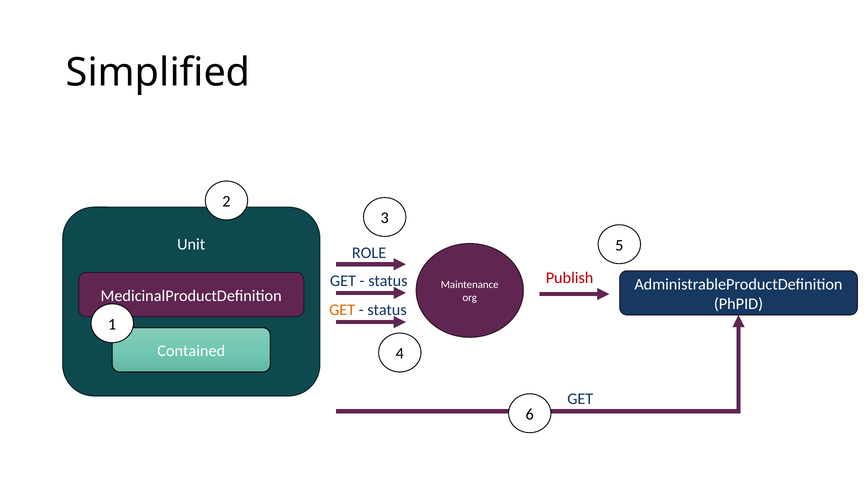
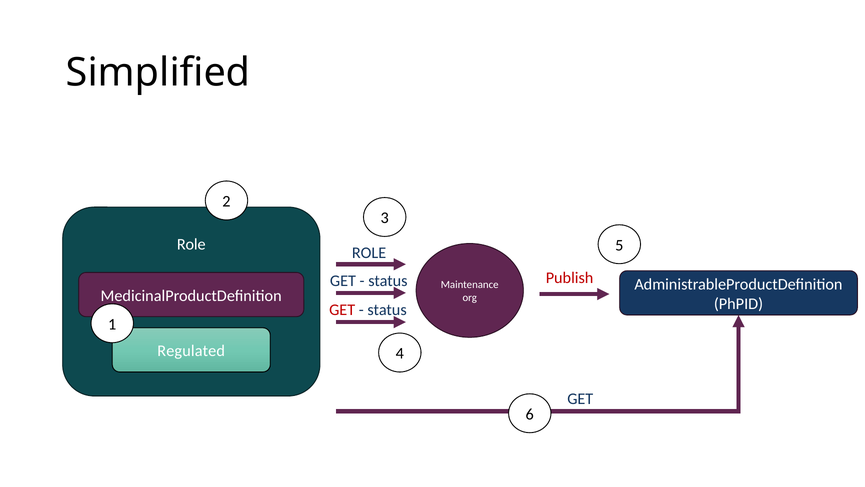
Unit: Unit -> Role (191, 244)
GET colour: orange -> red (342, 310)
Contained: Contained -> Regulated (191, 351)
